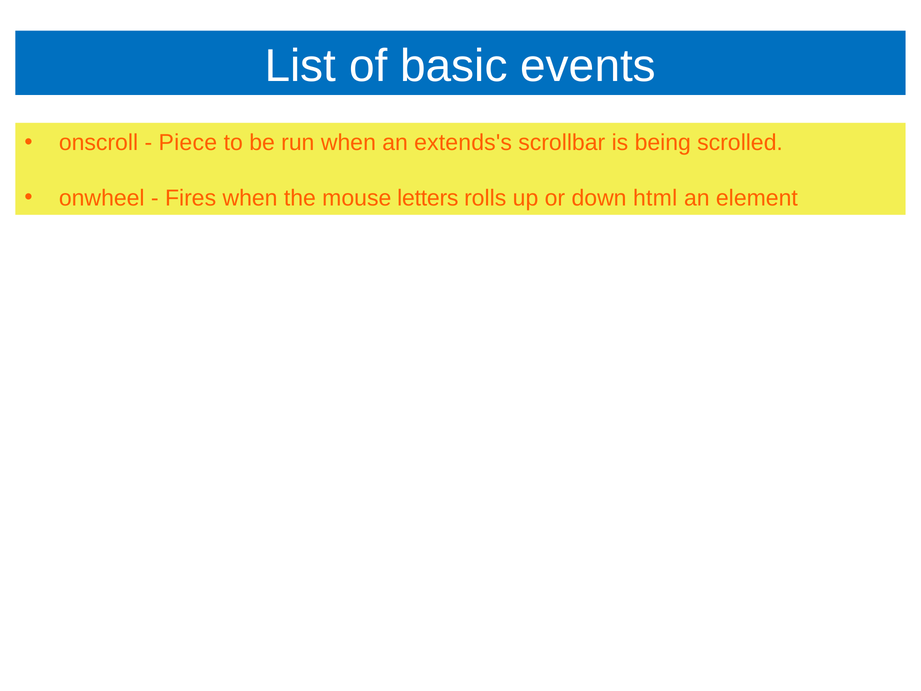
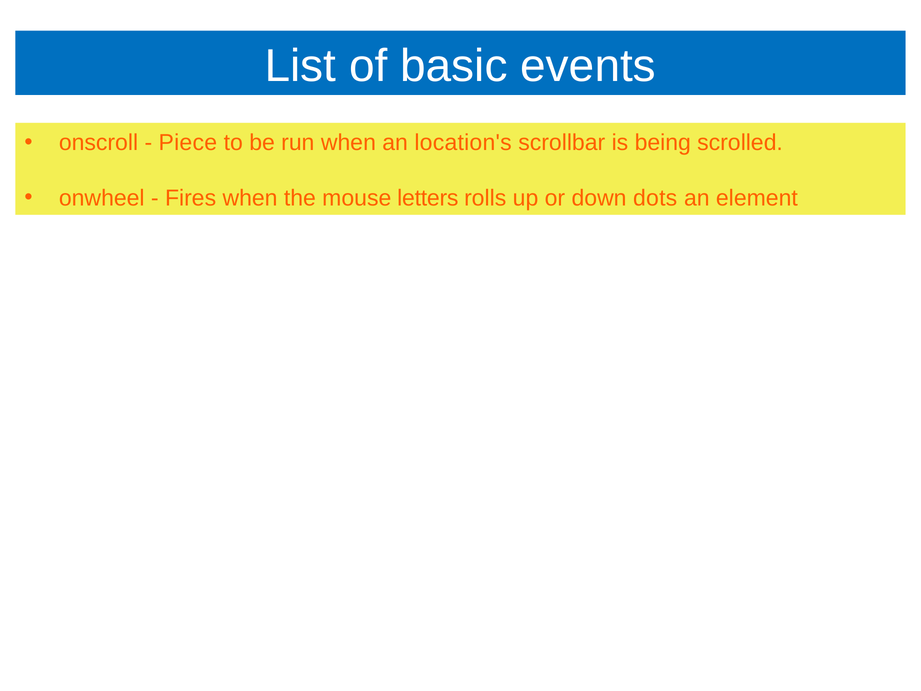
extends's: extends's -> location's (463, 143)
html: html -> dots (655, 198)
